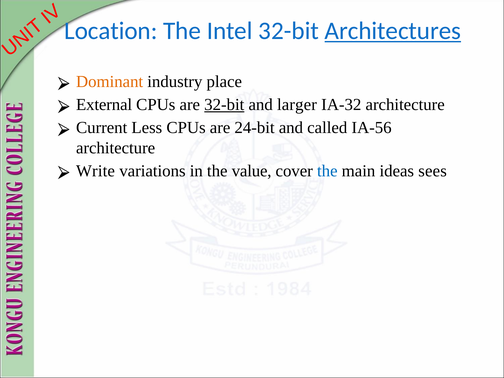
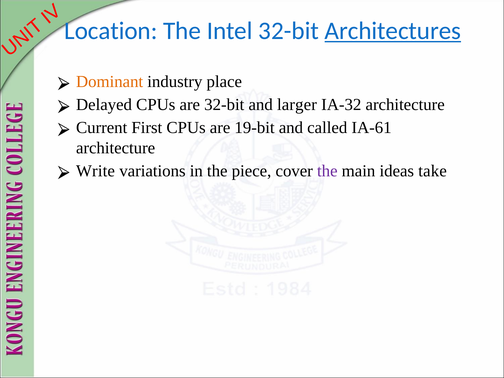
External: External -> Delayed (104, 105)
32-bit underline: present -> none (224, 105)
Less: Less -> First (147, 128)
24-bit: 24-bit -> 19-bit (255, 128)
IA-56: IA-56 -> IA-61 (372, 128)
value: value -> piece (252, 171)
the colour: blue -> purple (327, 171)
sees: sees -> take (433, 171)
